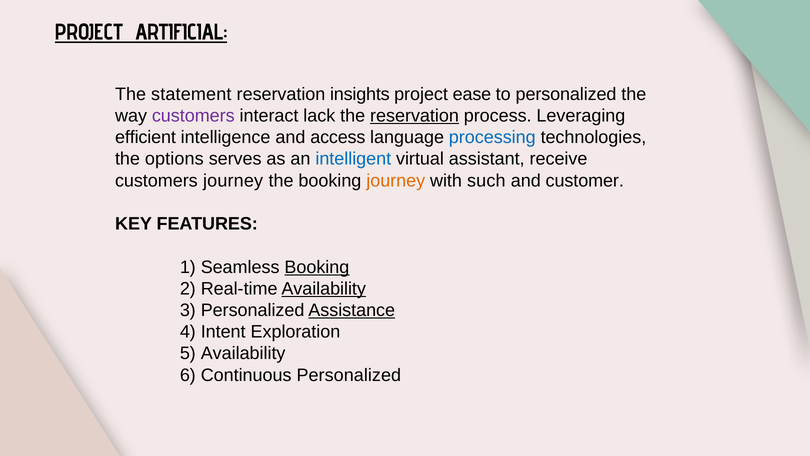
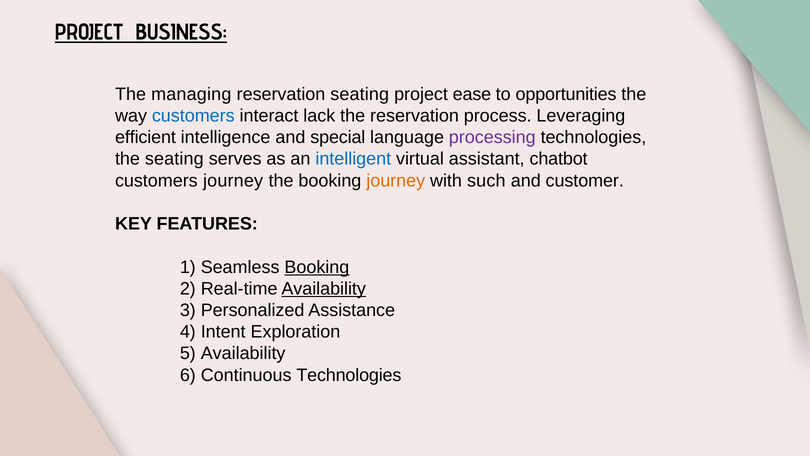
ARTIFICIAL: ARTIFICIAL -> BUSINESS (181, 32)
statement: statement -> managing (191, 94)
reservation insights: insights -> seating (360, 94)
to personalized: personalized -> opportunities (566, 94)
customers colour: purple -> blue (193, 116)
reservation underline: present -> none (415, 116)
access: access -> special (338, 137)
processing colour: blue -> purple (492, 137)
the options: options -> seating (174, 159)
receive: receive -> chatbot (559, 159)
Assistance underline: present -> none (352, 310)
Continuous Personalized: Personalized -> Technologies (349, 375)
